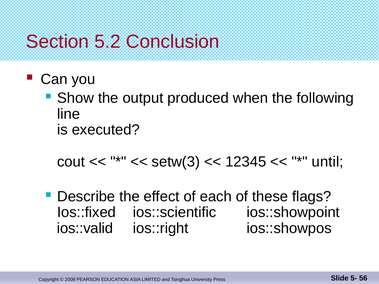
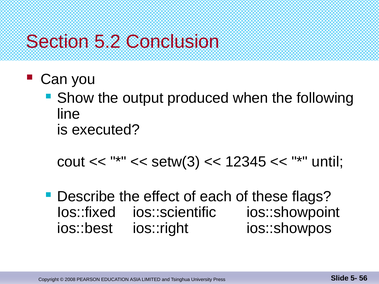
ios::valid: ios::valid -> ios::best (85, 228)
